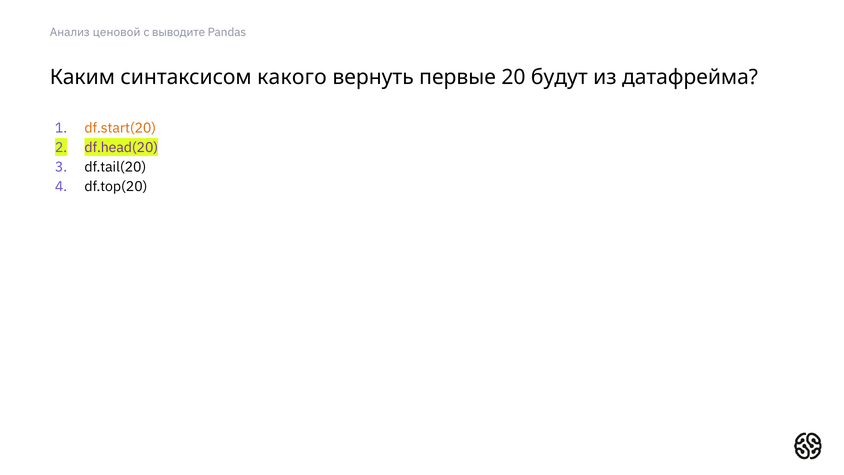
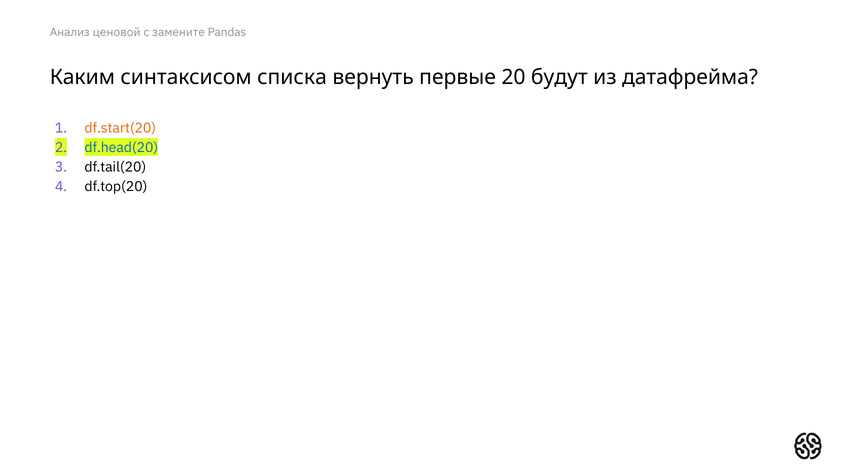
выводите: выводите -> замените (178, 33)
какого: какого -> списка (292, 77)
df.head(20 colour: purple -> blue (121, 148)
